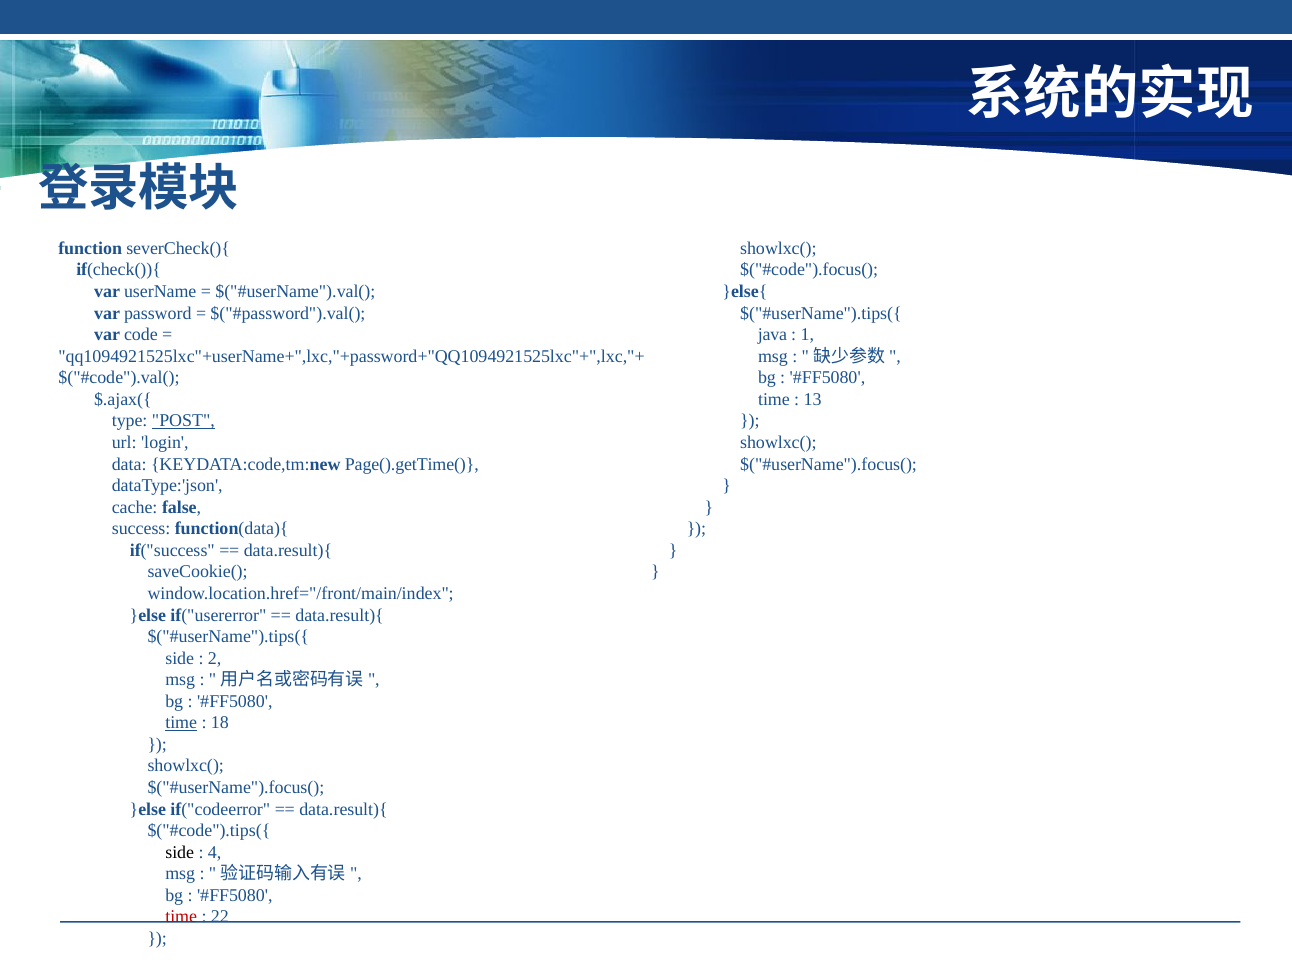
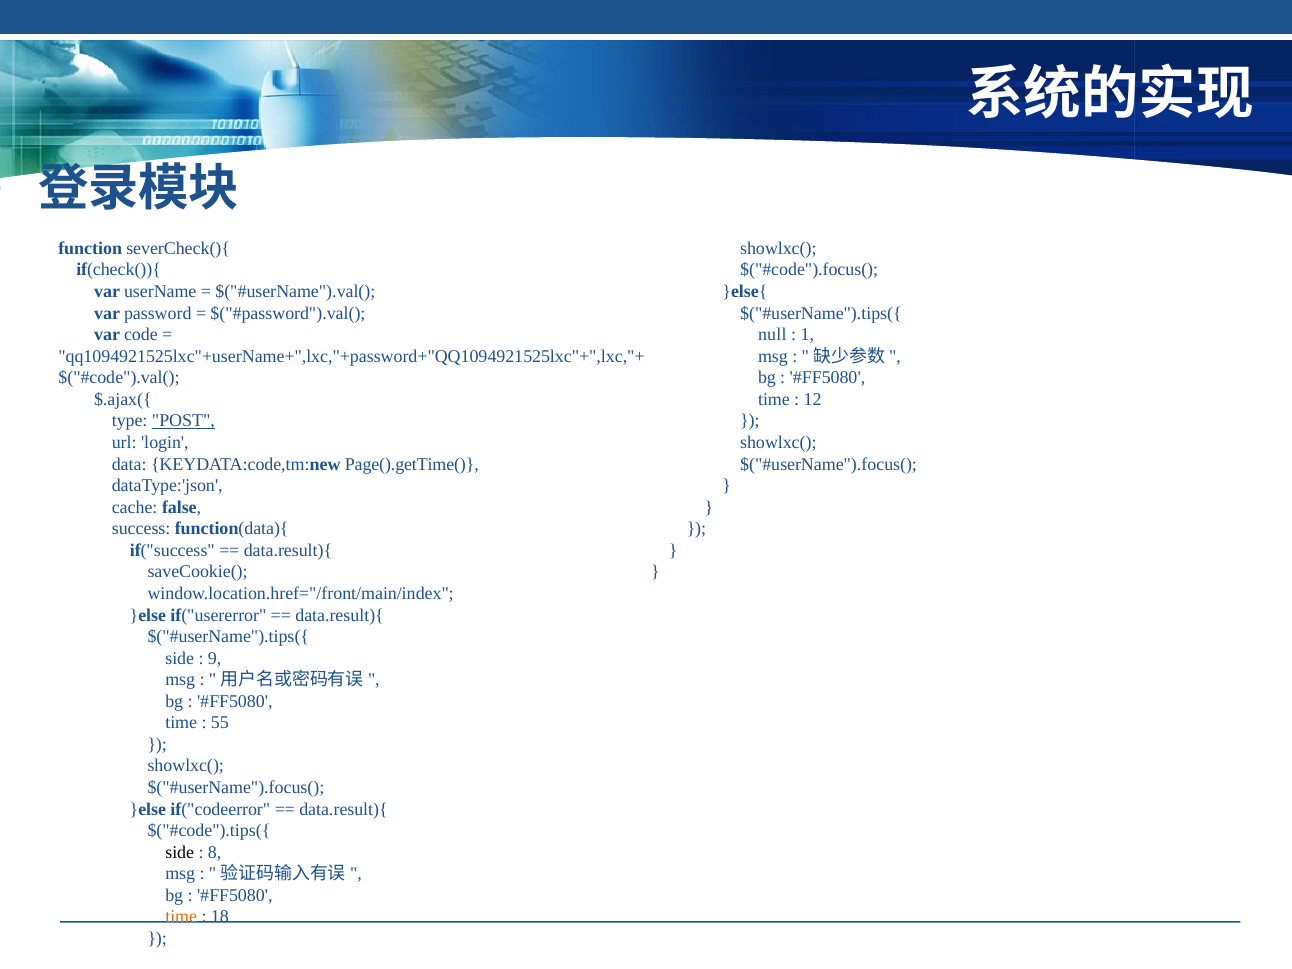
java: java -> null (772, 335)
13: 13 -> 12 (813, 399)
2: 2 -> 9 (215, 658)
time underline: present -> none (181, 723)
18: 18 -> 55 (220, 723)
4: 4 -> 8 (215, 852)
time colour: red -> orange (181, 917)
22: 22 -> 18 (220, 917)
